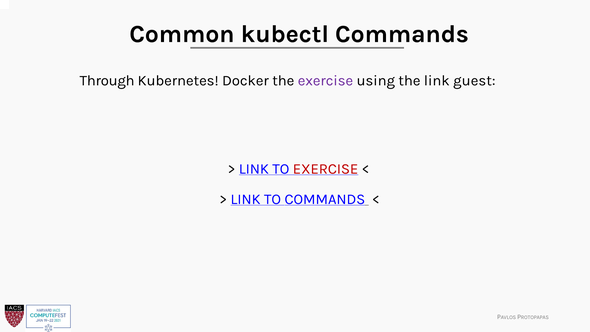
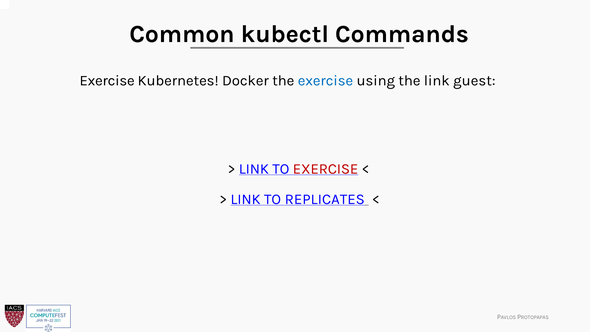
Through: Through -> Exercise (107, 80)
exercise colour: purple -> blue (325, 80)
TO COMMANDS: COMMANDS -> REPLICATES (325, 199)
